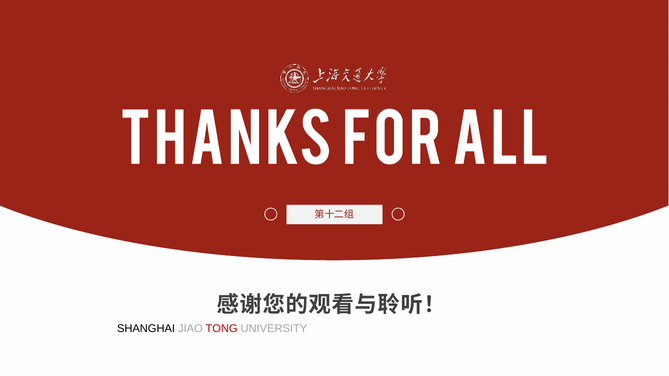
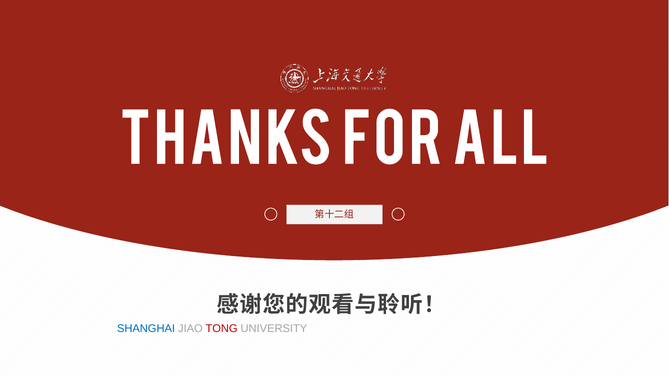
SHANGHAI colour: black -> blue (146, 329)
